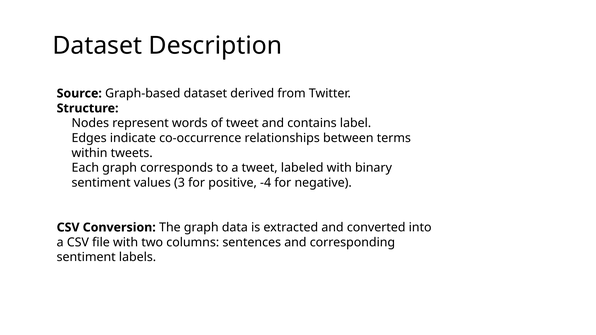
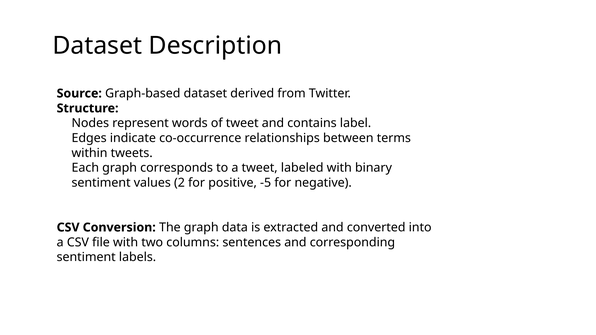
3: 3 -> 2 (179, 183)
-4: -4 -> -5 (266, 183)
